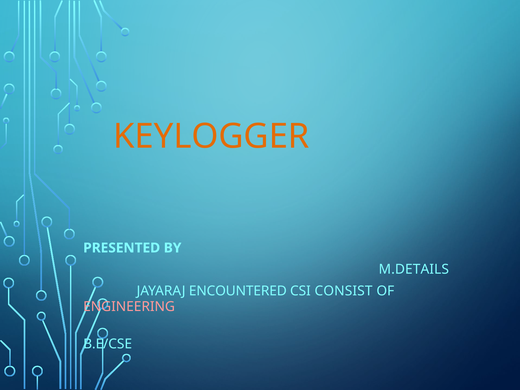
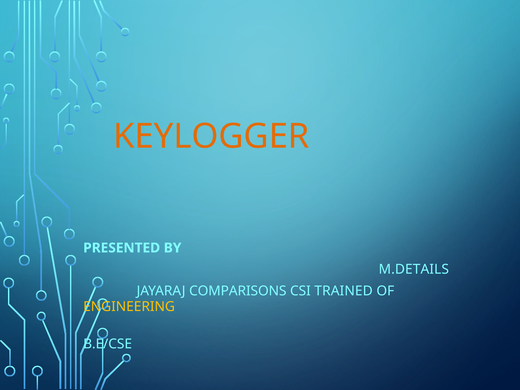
ENCOUNTERED: ENCOUNTERED -> COMPARISONS (238, 291)
CONSIST: CONSIST -> TRAINED (344, 291)
ENGINEERING colour: pink -> yellow (129, 307)
